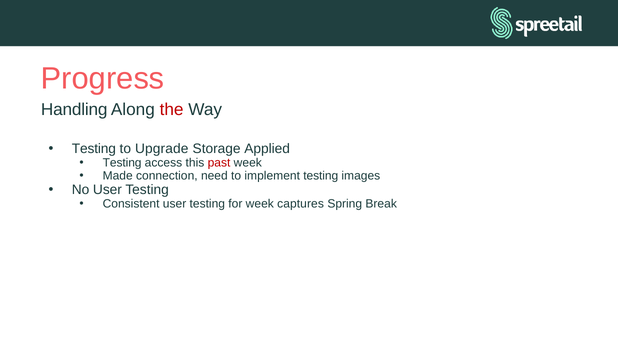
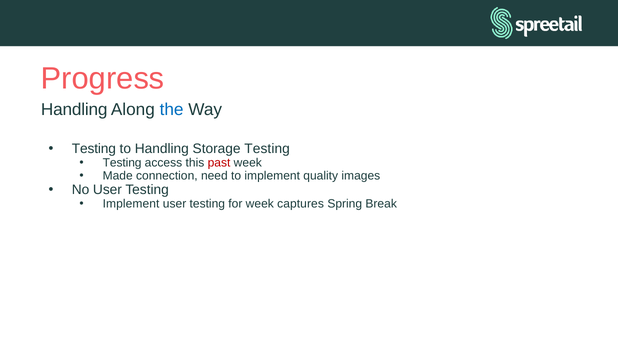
the colour: red -> blue (172, 110)
to Upgrade: Upgrade -> Handling (162, 149)
Storage Applied: Applied -> Testing (267, 149)
implement testing: testing -> quality (321, 176)
Consistent: Consistent -> Implement (131, 204)
